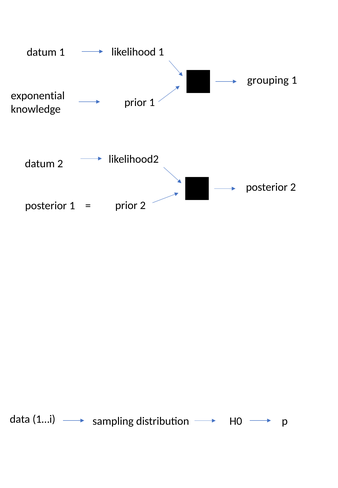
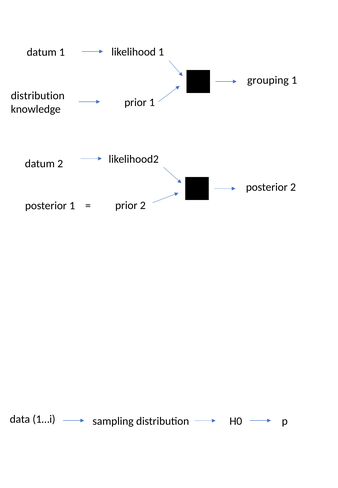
exponential: exponential -> distribution (38, 96)
